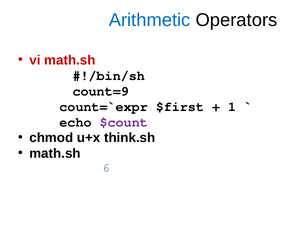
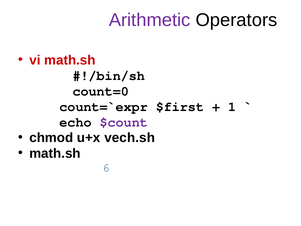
Arithmetic colour: blue -> purple (150, 20)
count=9: count=9 -> count=0 (101, 91)
think.sh: think.sh -> vech.sh (130, 138)
